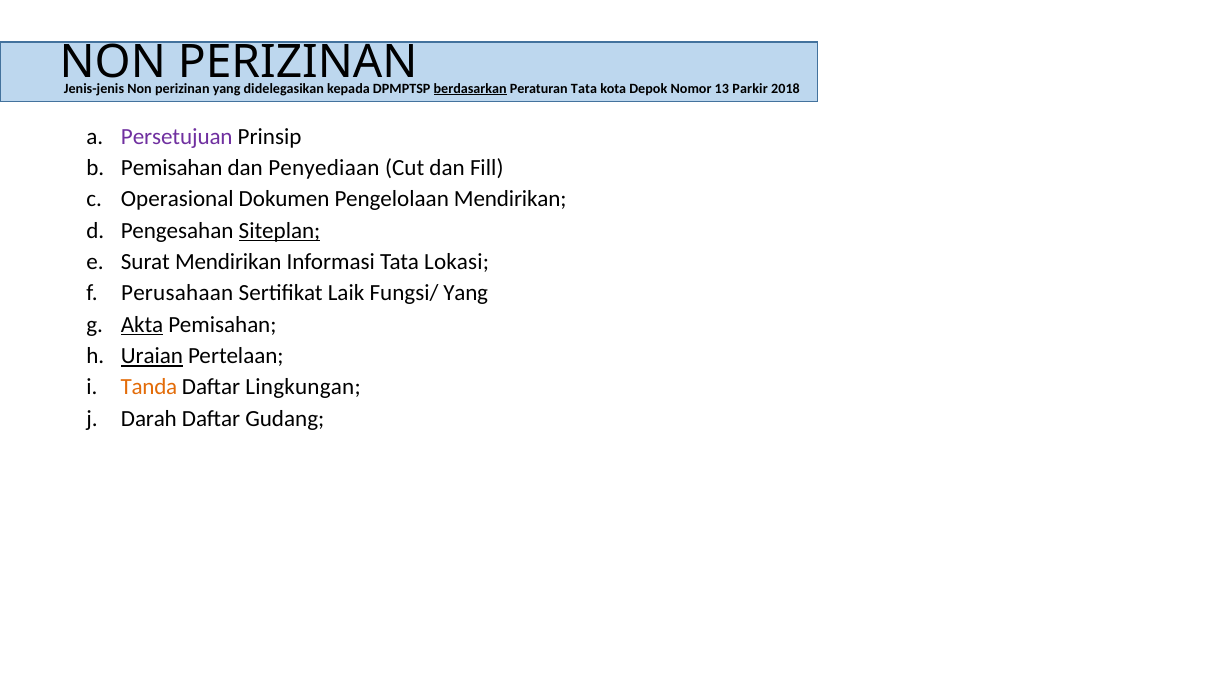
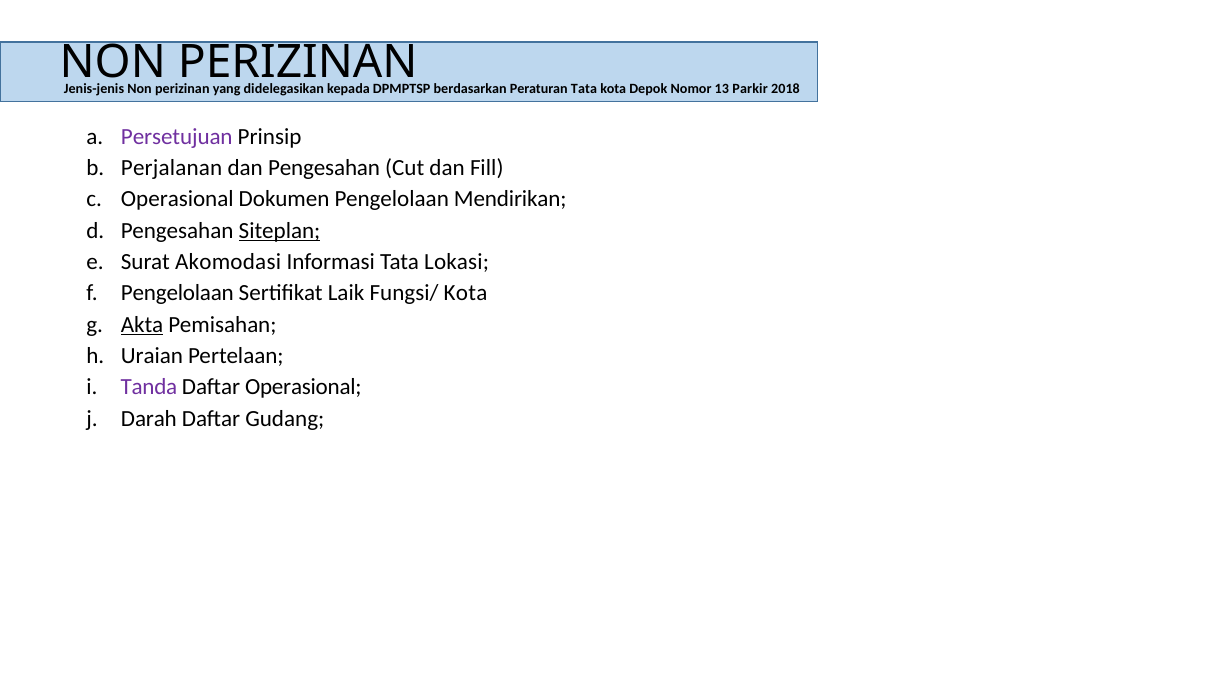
berdasarkan underline: present -> none (470, 88)
Pemisahan: Pemisahan -> Perjalanan (172, 168)
dan Penyediaan: Penyediaan -> Pengesahan (324, 168)
Surat Mendirikan: Mendirikan -> Akomodasi (228, 262)
Perusahaan: Perusahaan -> Pengelolaan (177, 293)
Fungsi/ Yang: Yang -> Kota (466, 293)
Uraian underline: present -> none (152, 356)
Tanda colour: orange -> purple (149, 387)
Daftar Lingkungan: Lingkungan -> Operasional (303, 387)
